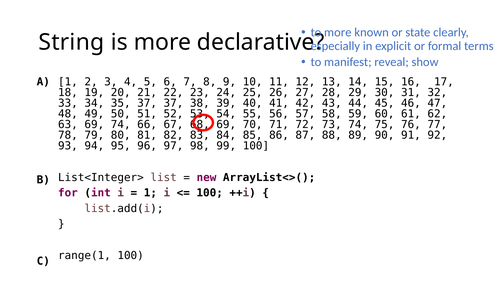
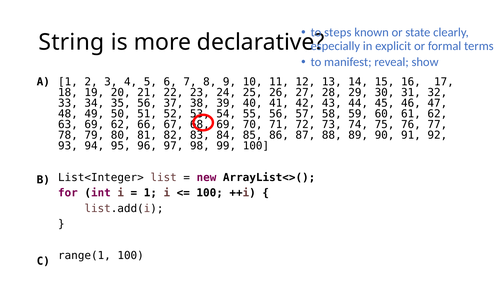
to more: more -> steps (338, 32)
35 37: 37 -> 56 (147, 103)
69 74: 74 -> 62 (121, 124)
